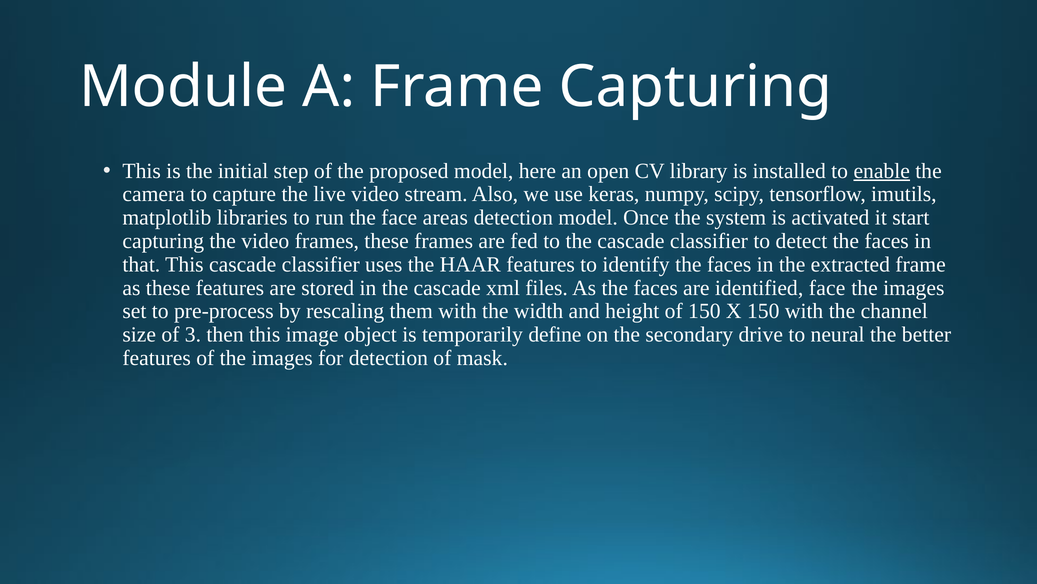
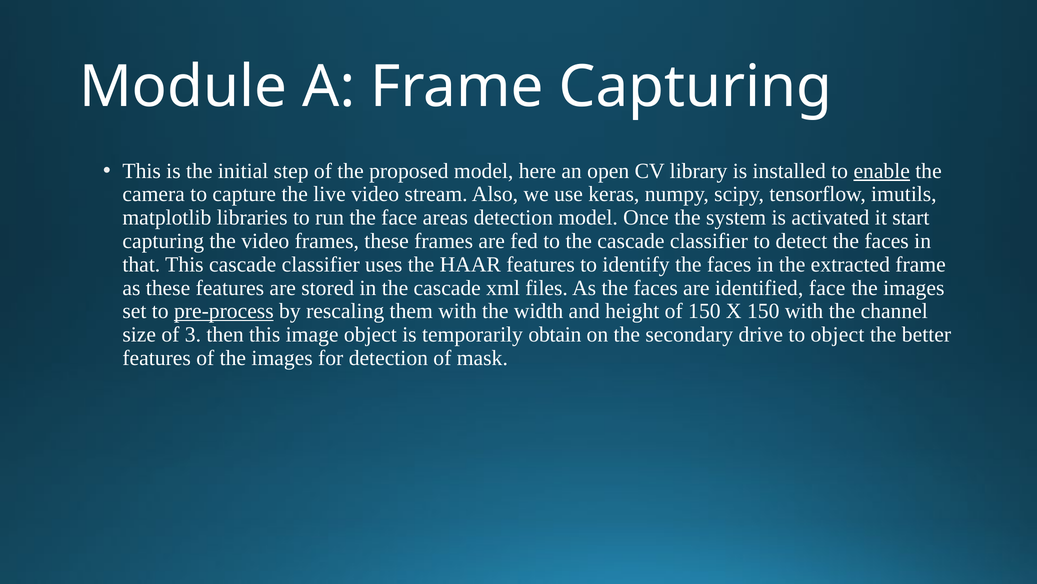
pre-process underline: none -> present (224, 311)
define: define -> obtain (555, 334)
to neural: neural -> object (837, 334)
